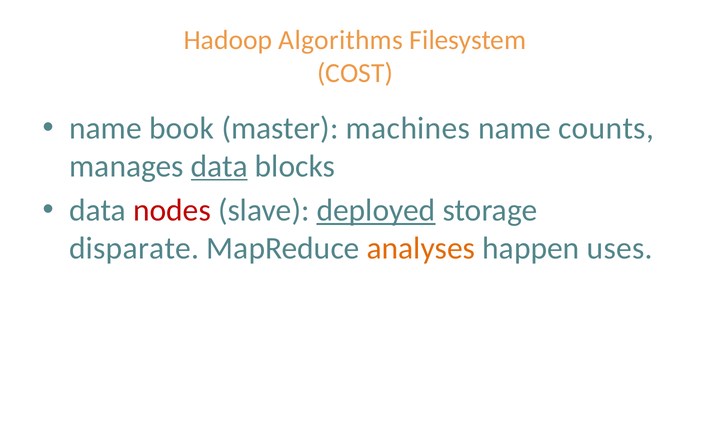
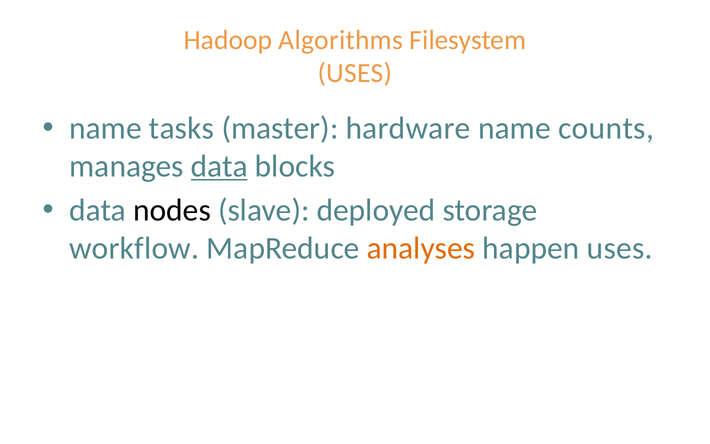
COST: COST -> USES (355, 73)
book: book -> tasks (182, 128)
machines: machines -> hardware (408, 128)
nodes colour: red -> black (172, 210)
deployed underline: present -> none (376, 210)
disparate: disparate -> workflow (134, 248)
